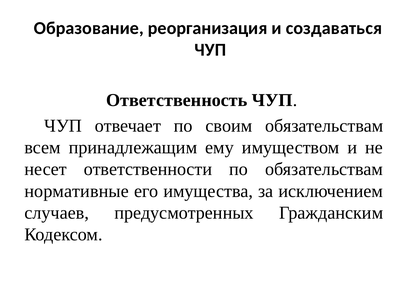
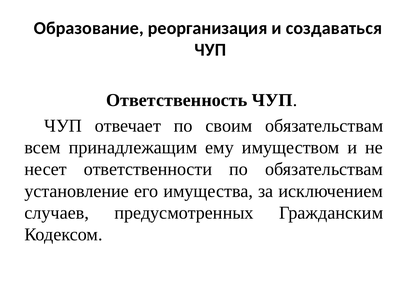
нормативные: нормативные -> установление (77, 191)
